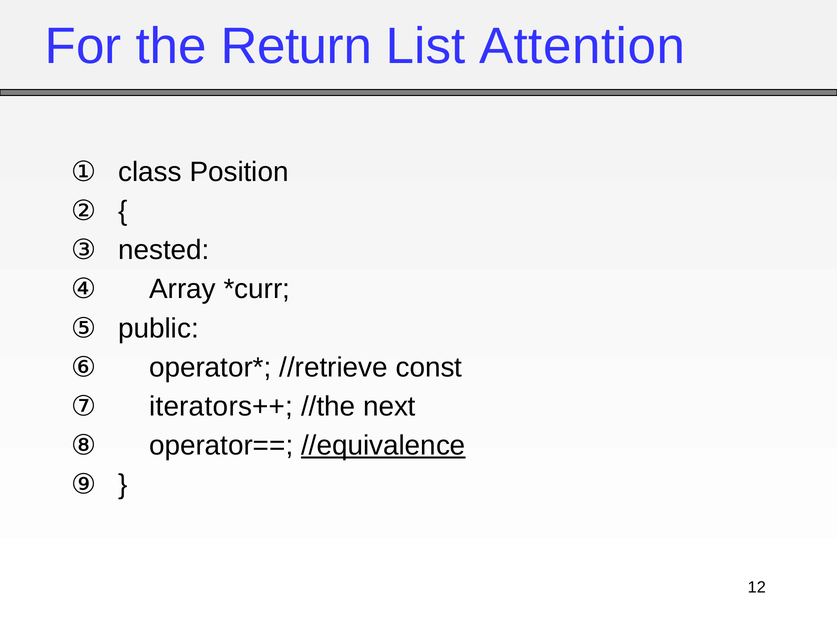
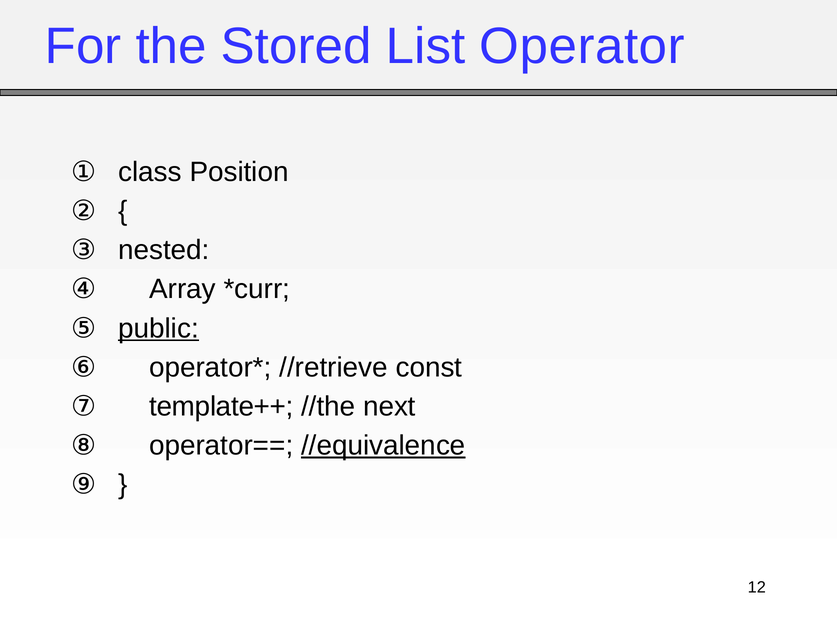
Return: Return -> Stored (296, 46)
Attention: Attention -> Operator (582, 46)
public underline: none -> present (159, 328)
iterators++: iterators++ -> template++ (221, 406)
